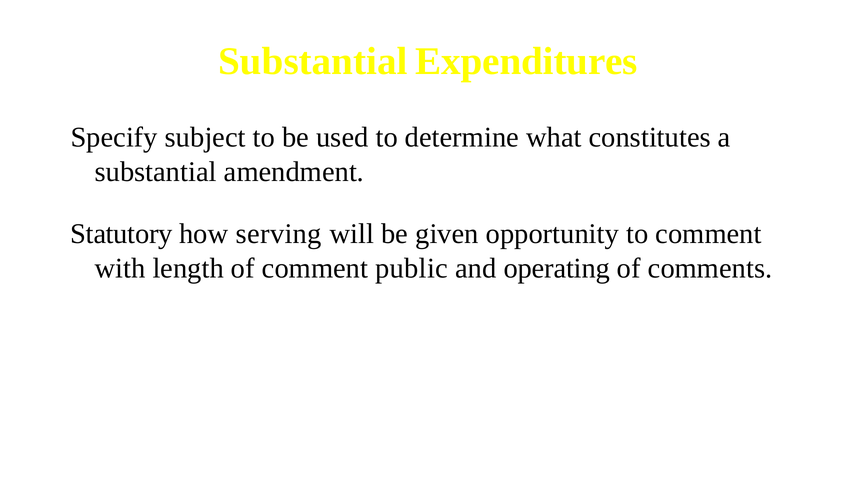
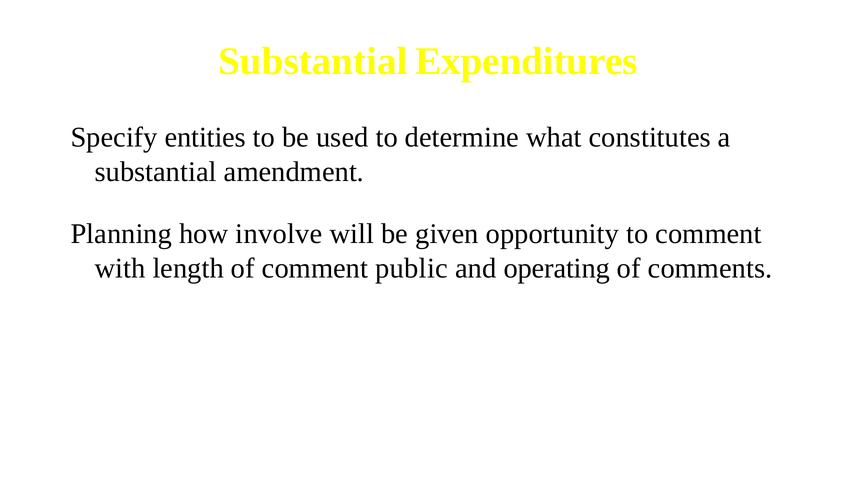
subject: subject -> entities (205, 138)
Statutory: Statutory -> Planning (121, 234)
serving: serving -> involve (279, 234)
